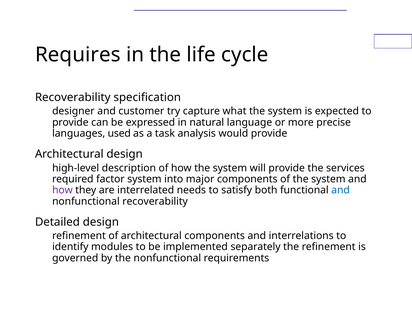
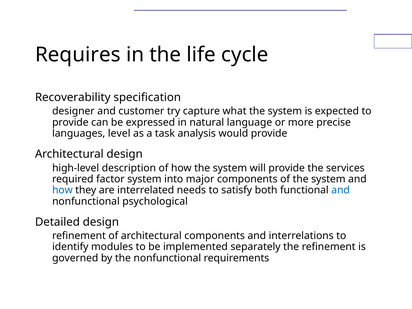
used: used -> level (119, 134)
how colour: purple -> blue (62, 190)
nonfunctional recoverability: recoverability -> psychological (155, 201)
